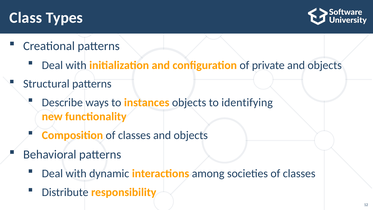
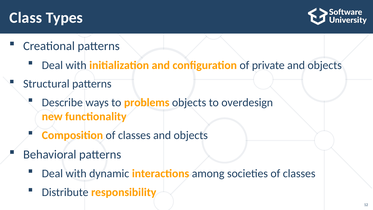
instances: instances -> problems (147, 102)
identifying: identifying -> overdesign (247, 102)
